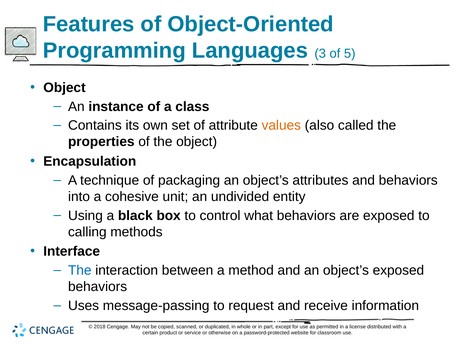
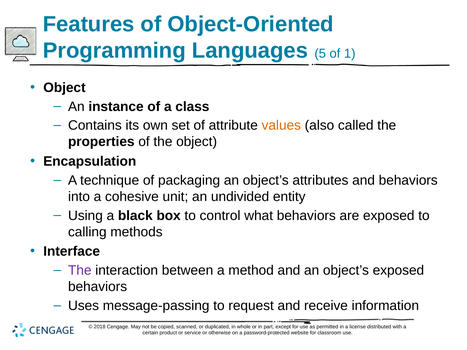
3: 3 -> 5 (320, 54)
5: 5 -> 1 (350, 54)
The colour: blue -> purple (80, 271)
